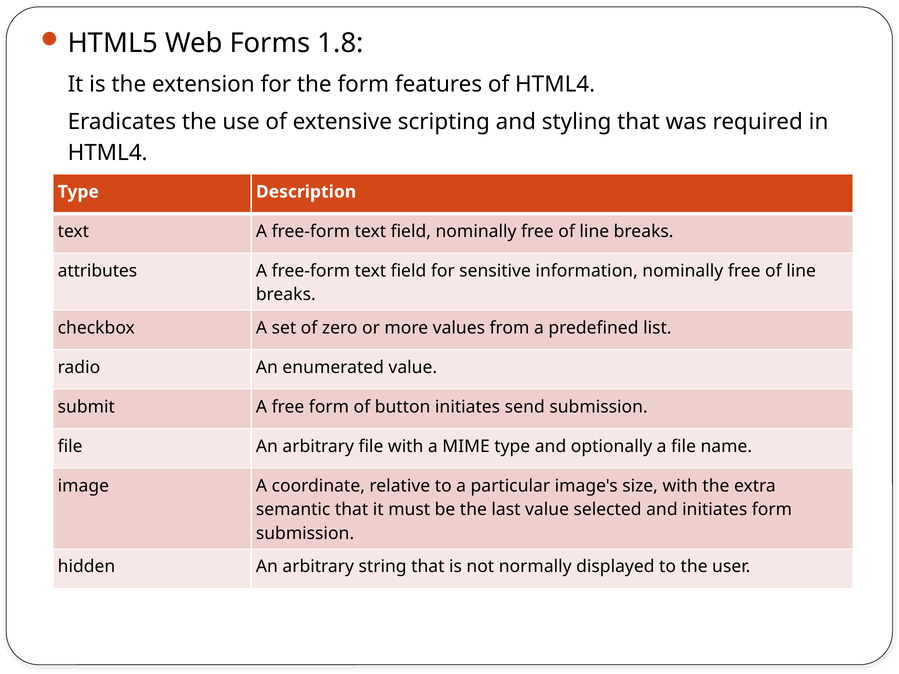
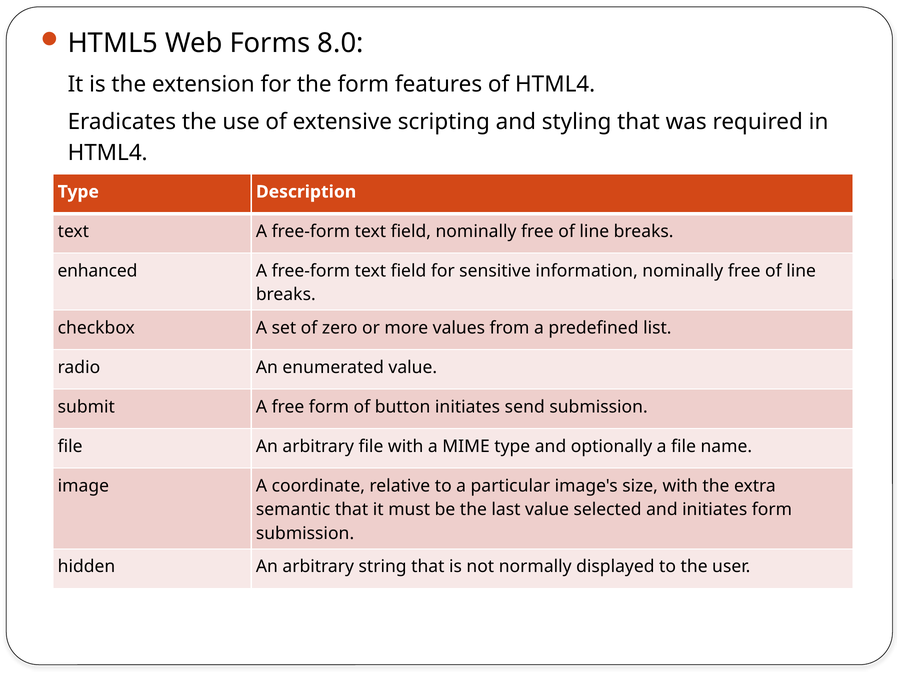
1.8: 1.8 -> 8.0 (341, 43)
attributes: attributes -> enhanced (97, 271)
